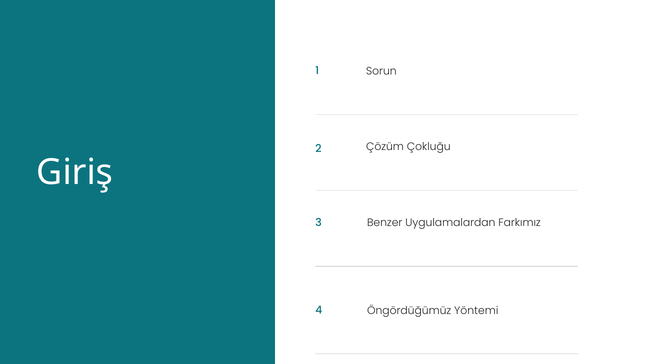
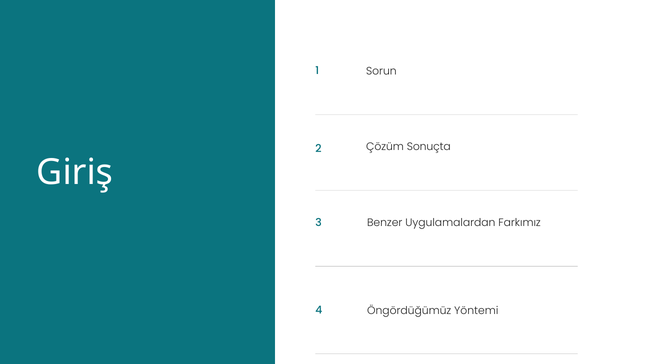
Çokluğu: Çokluğu -> Sonuçta (429, 147)
